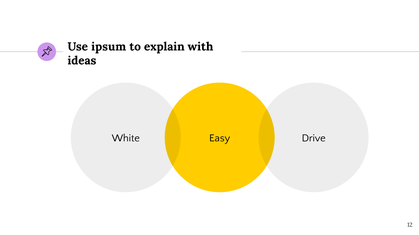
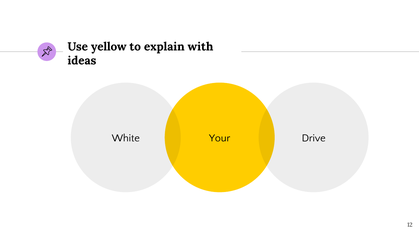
ipsum: ipsum -> yellow (109, 47)
Easy: Easy -> Your (220, 139)
